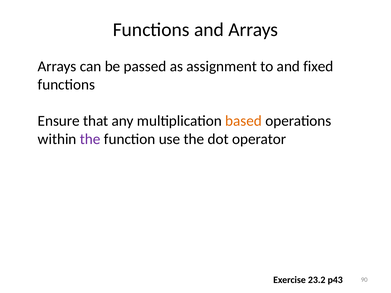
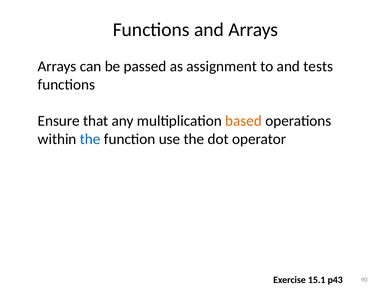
fixed: fixed -> tests (318, 66)
the colour: purple -> blue (90, 139)
23.2: 23.2 -> 15.1 (317, 280)
